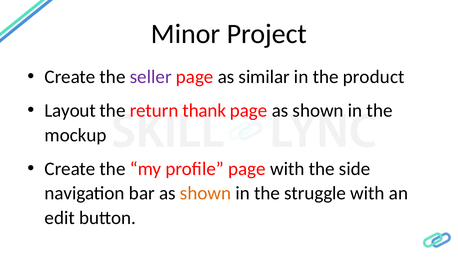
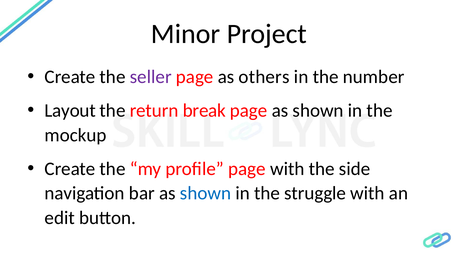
similar: similar -> others (264, 77)
product: product -> number (374, 77)
thank: thank -> break (204, 110)
shown colour: orange -> blue (206, 193)
